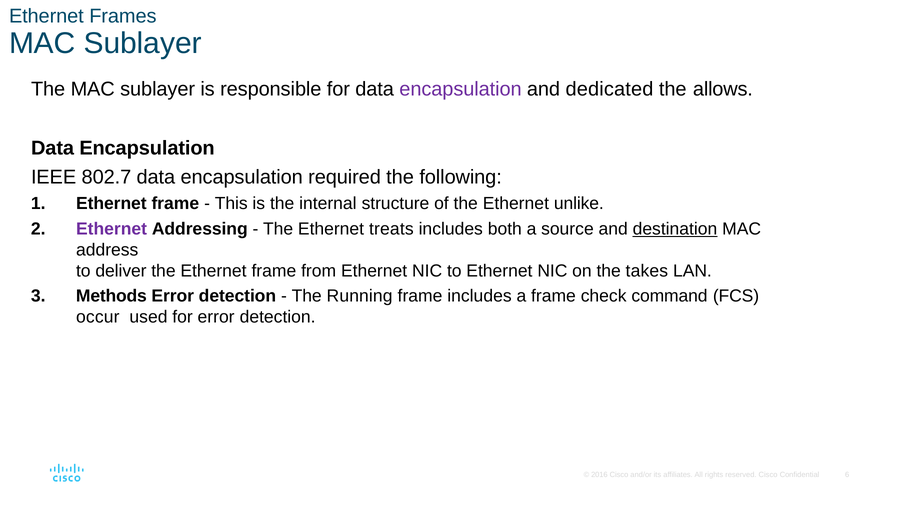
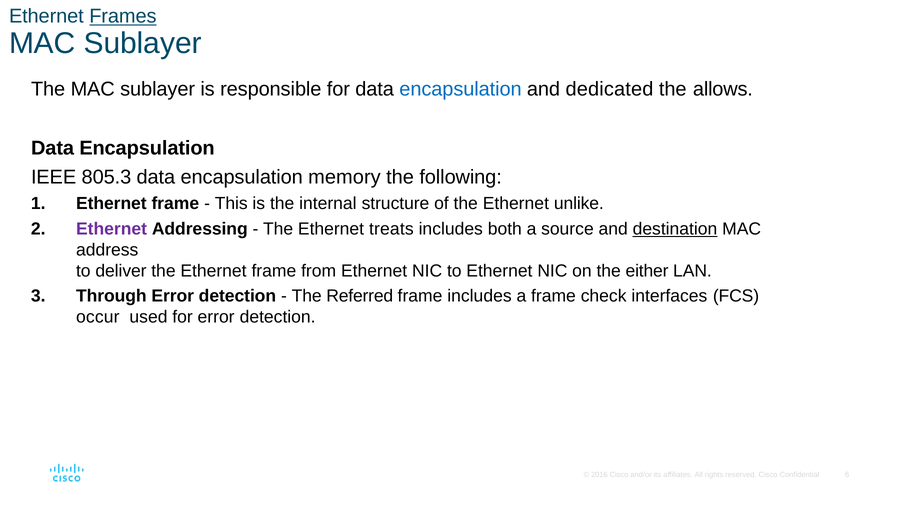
Frames underline: none -> present (123, 16)
encapsulation colour: purple -> blue (461, 89)
802.7: 802.7 -> 805.3 (106, 177)
required: required -> memory (344, 177)
takes: takes -> either (647, 271)
Methods: Methods -> Through (111, 296)
Running: Running -> Referred (360, 296)
command: command -> interfaces (669, 296)
